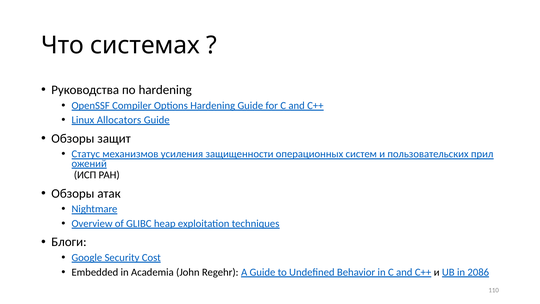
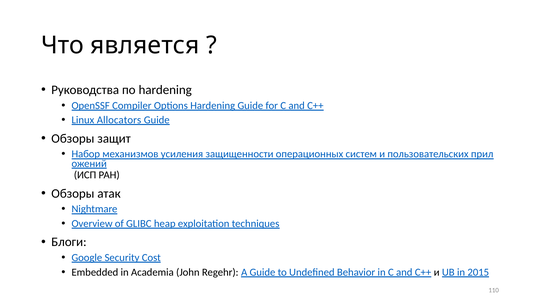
системах: системах -> является (145, 45)
Статус: Статус -> Набор (86, 154)
2086: 2086 -> 2015 (478, 272)
